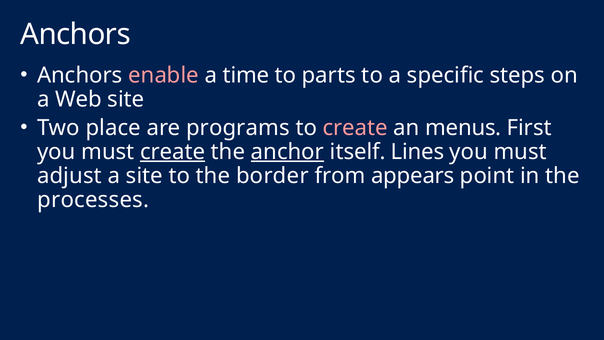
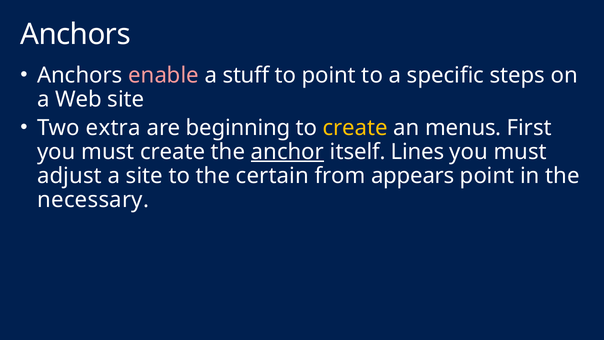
time: time -> stuff (246, 75)
to parts: parts -> point (329, 75)
place: place -> extra (113, 128)
programs: programs -> beginning (238, 128)
create colour: pink -> yellow (355, 128)
create underline: present -> none (173, 152)
border: border -> certain (272, 176)
processes: processes -> necessary (93, 200)
